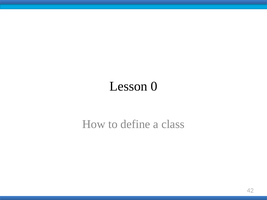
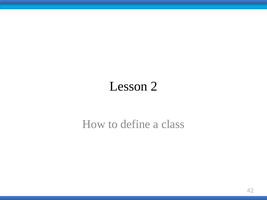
0: 0 -> 2 (154, 86)
